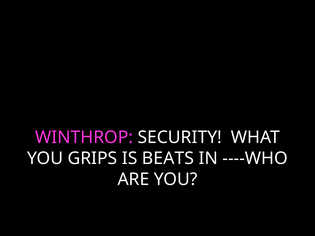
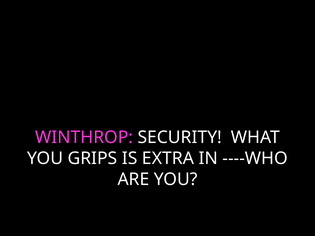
BEATS: BEATS -> EXTRA (168, 158)
